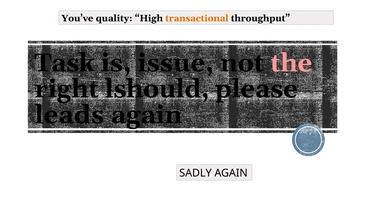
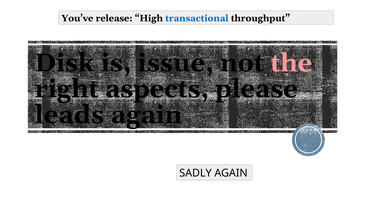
quality: quality -> release (114, 18)
transactional colour: orange -> blue (197, 18)
Task: Task -> Disk (64, 63)
lshould: lshould -> aspects (157, 89)
